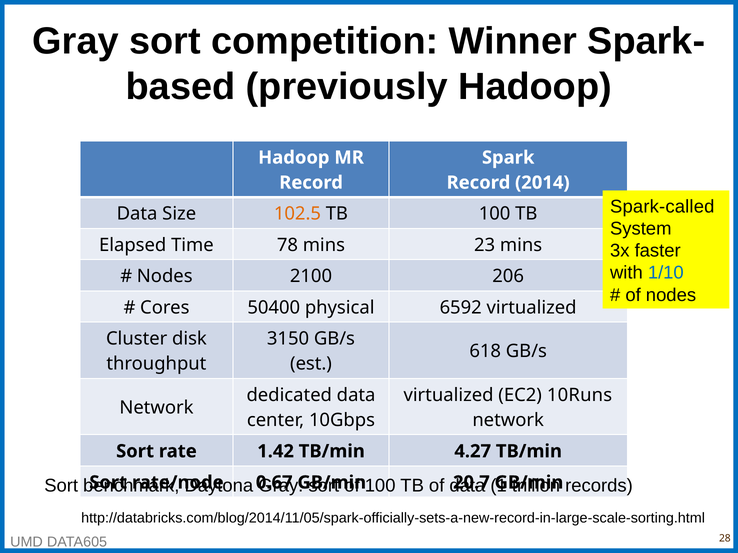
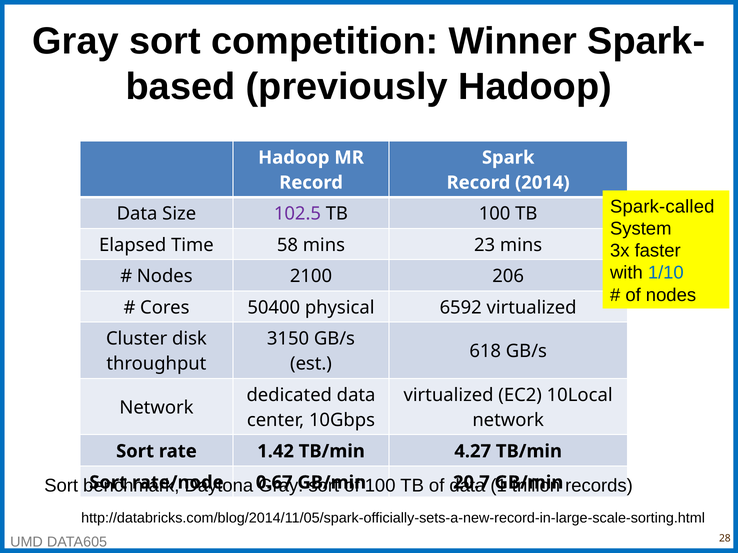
102.5 colour: orange -> purple (297, 214)
78: 78 -> 58 (287, 245)
10Runs: 10Runs -> 10Local (580, 395)
